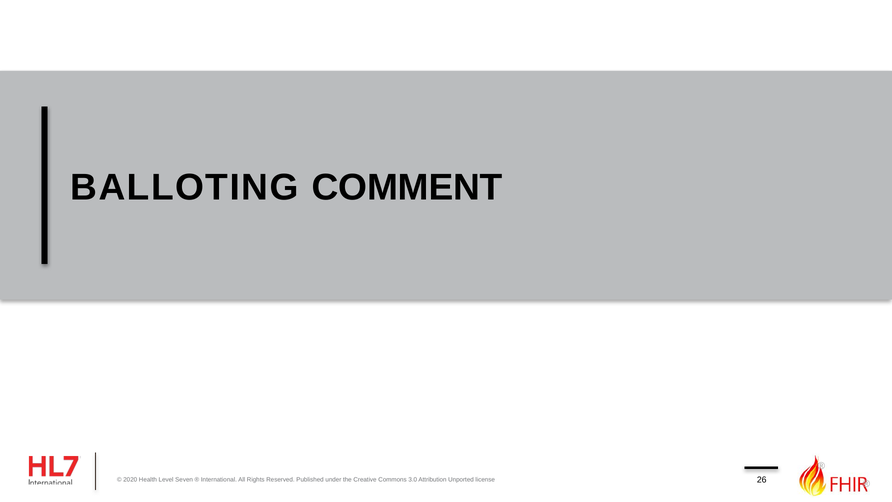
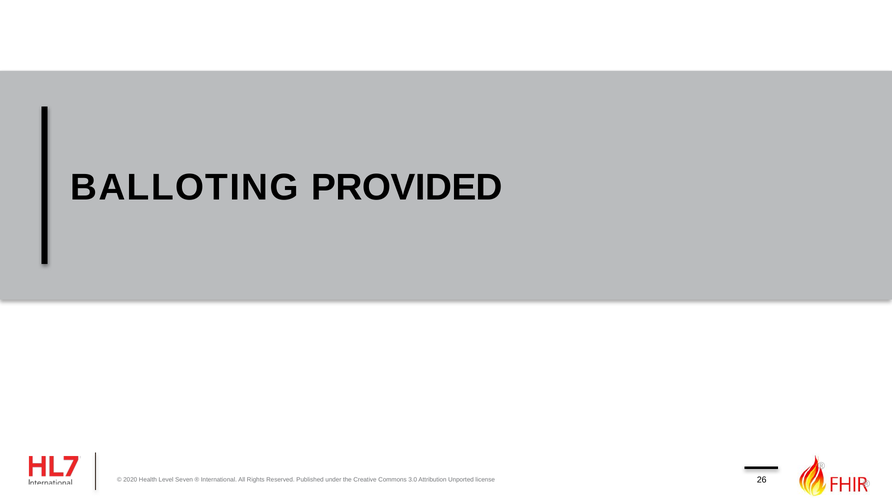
COMMENT: COMMENT -> PROVIDED (407, 188)
